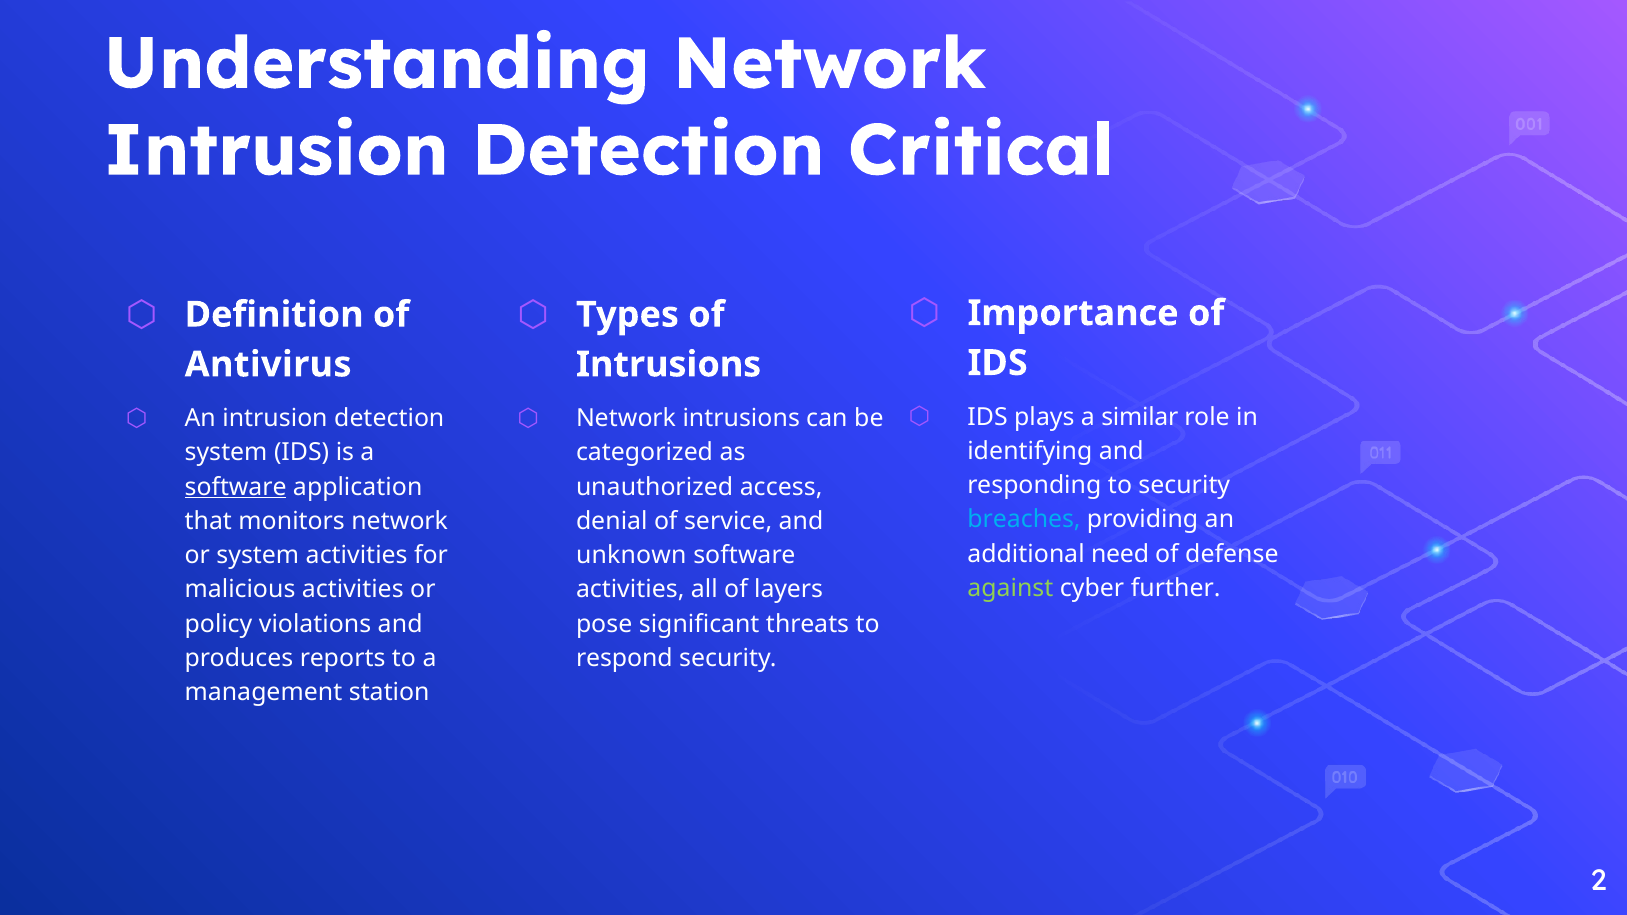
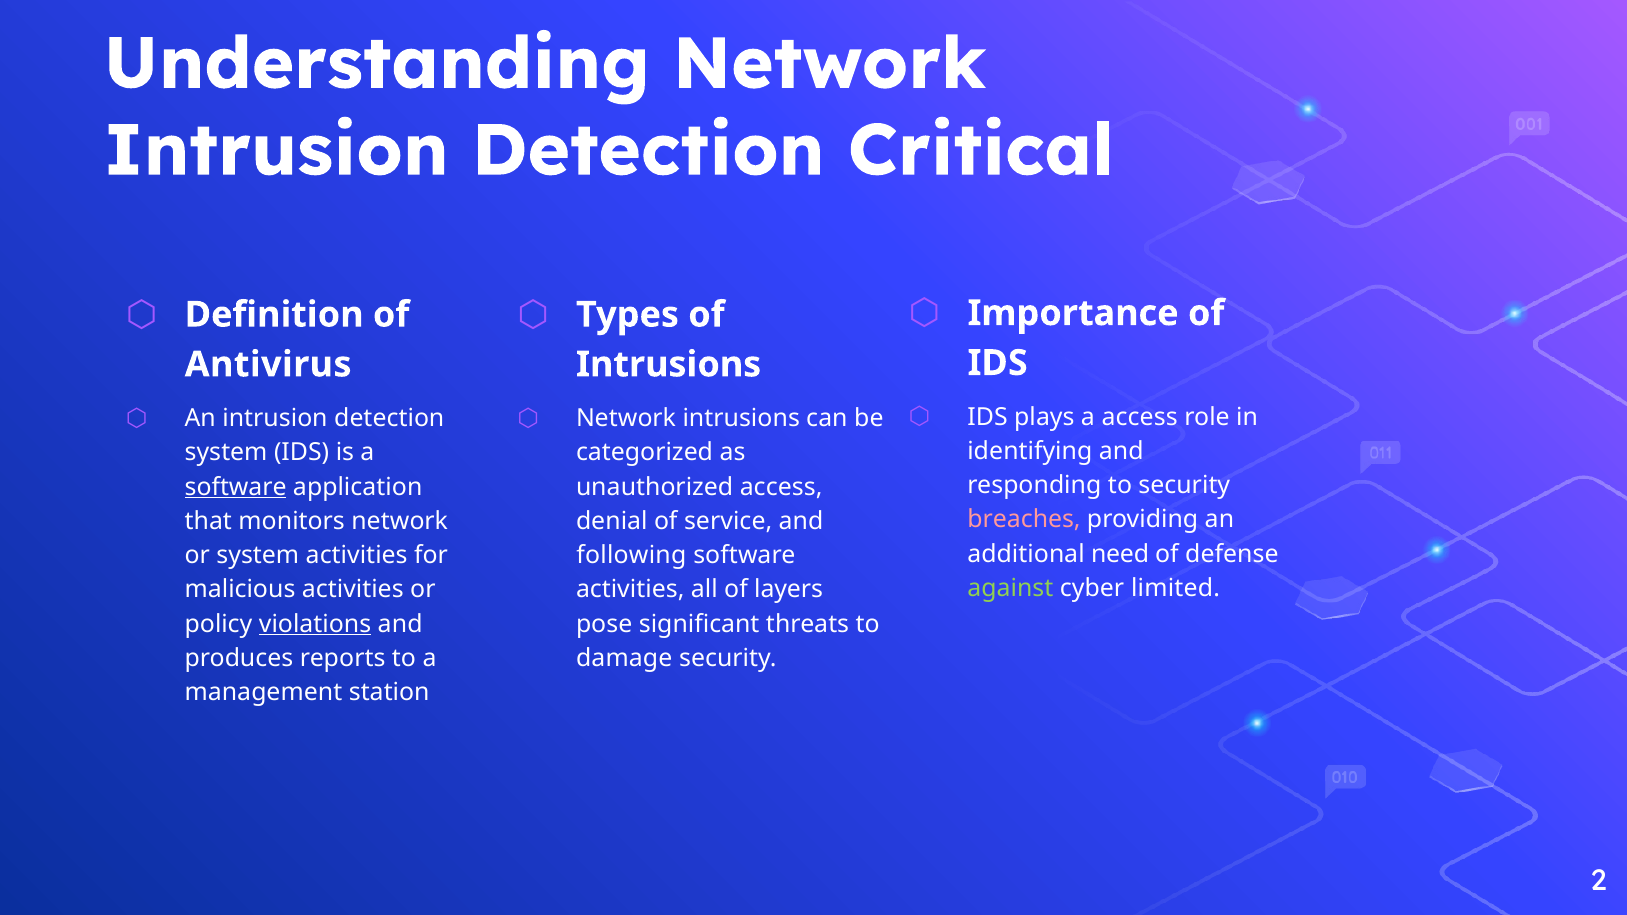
a similar: similar -> access (1140, 417)
breaches colour: light blue -> pink (1024, 520)
unknown: unknown -> following (631, 555)
further: further -> limited (1176, 588)
violations underline: none -> present (315, 624)
respond: respond -> damage (624, 658)
